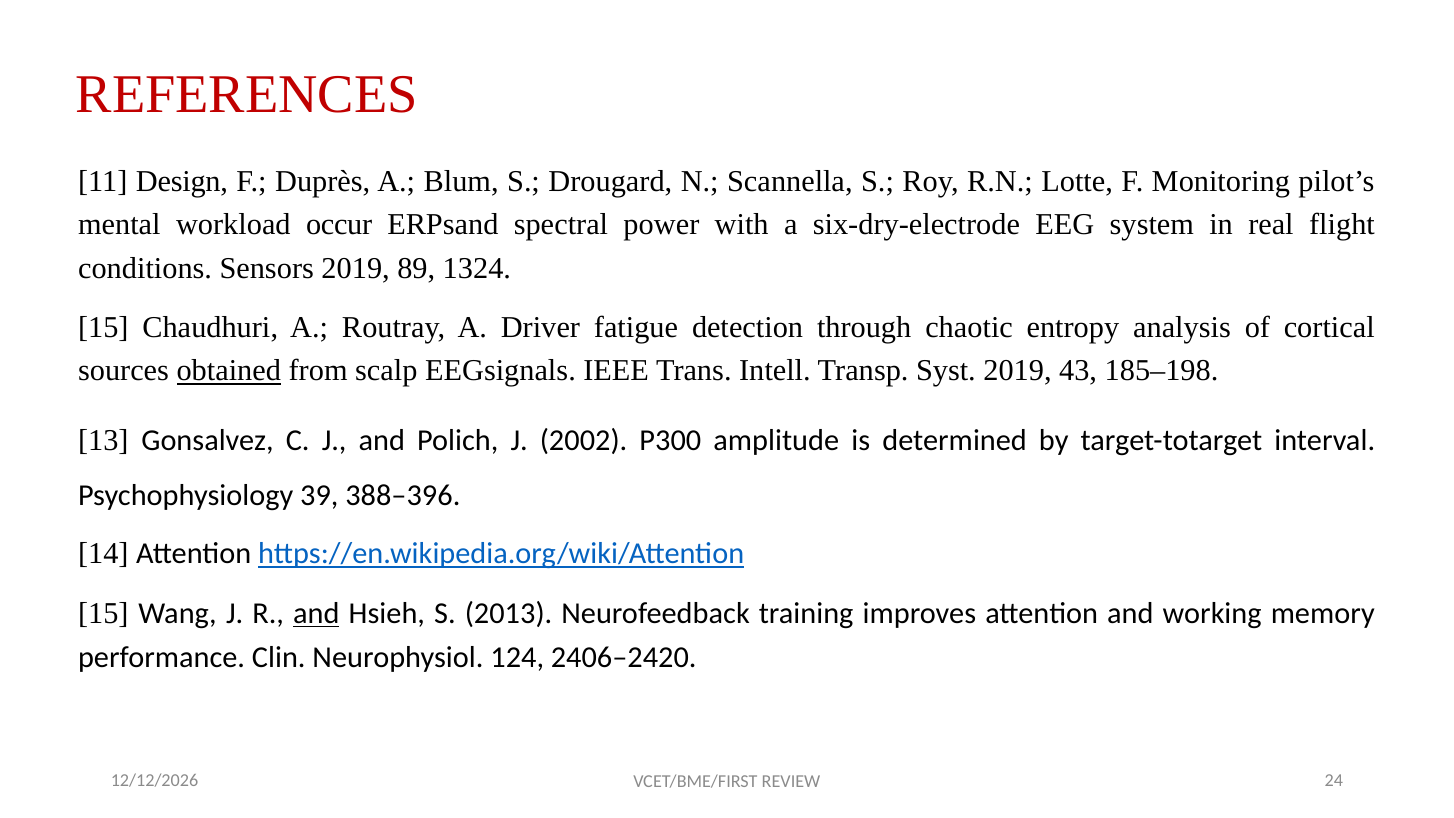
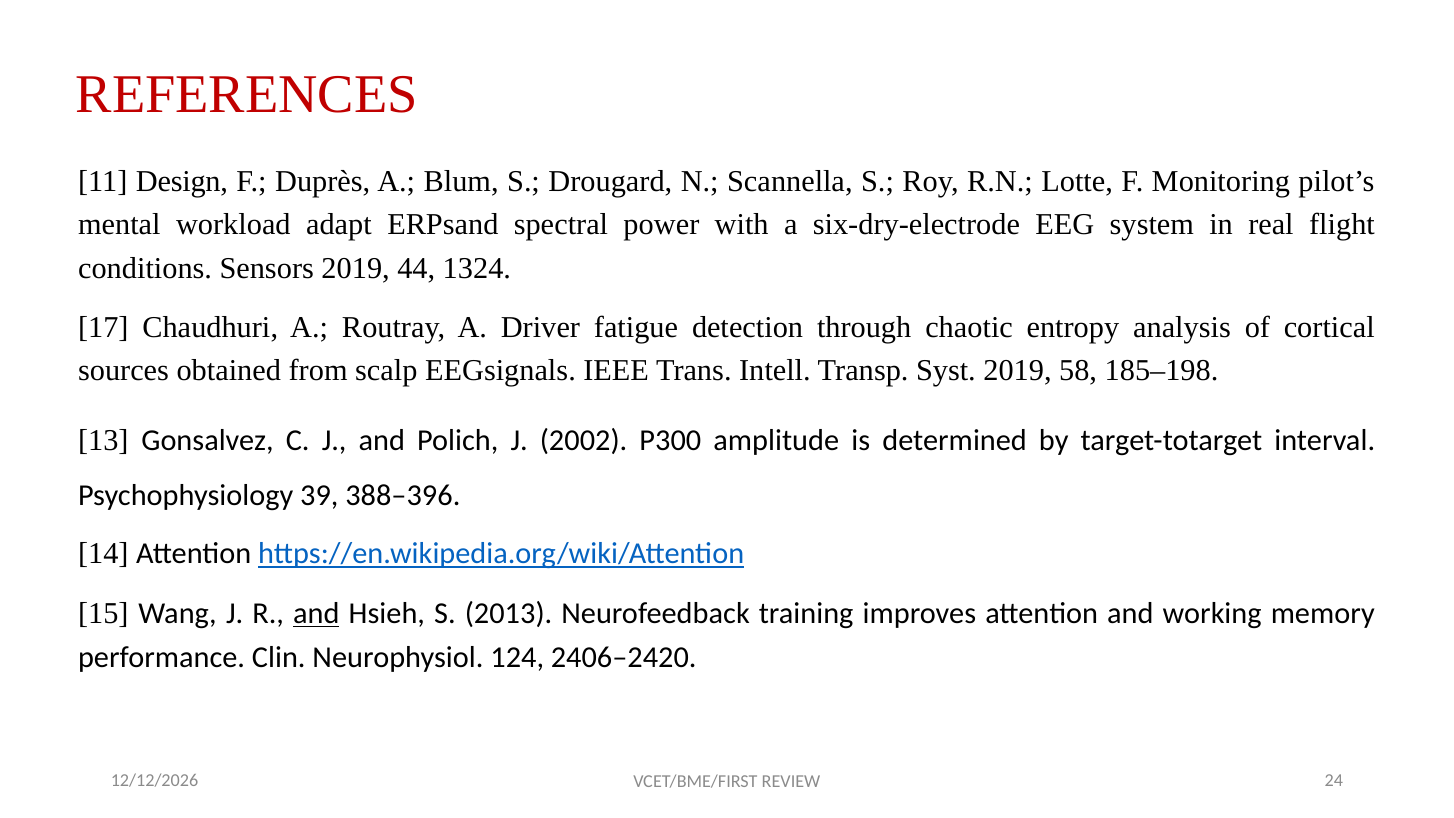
occur: occur -> adapt (339, 225)
89: 89 -> 44 (416, 268)
15: 15 -> 17 (103, 327)
obtained underline: present -> none (229, 371)
43: 43 -> 58 (1078, 371)
